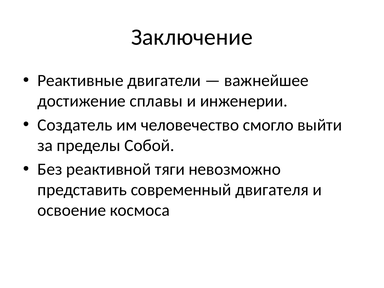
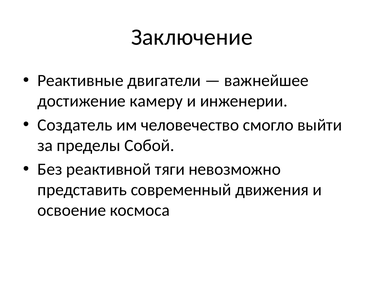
сплавы: сплавы -> камеру (156, 101)
двигателя: двигателя -> движения (272, 190)
